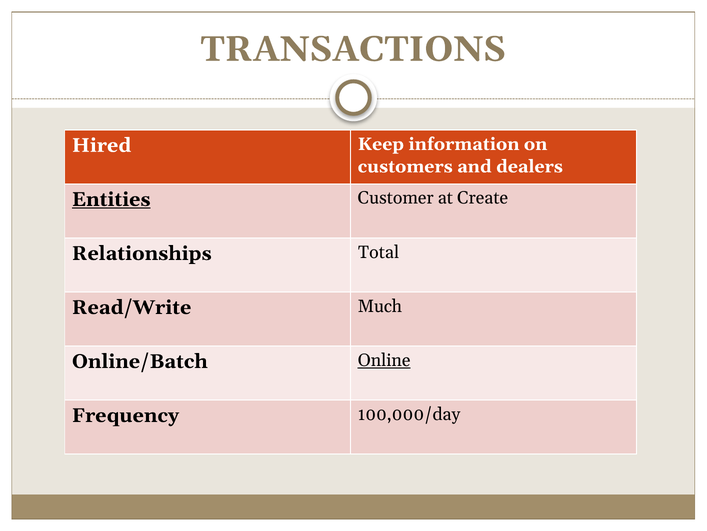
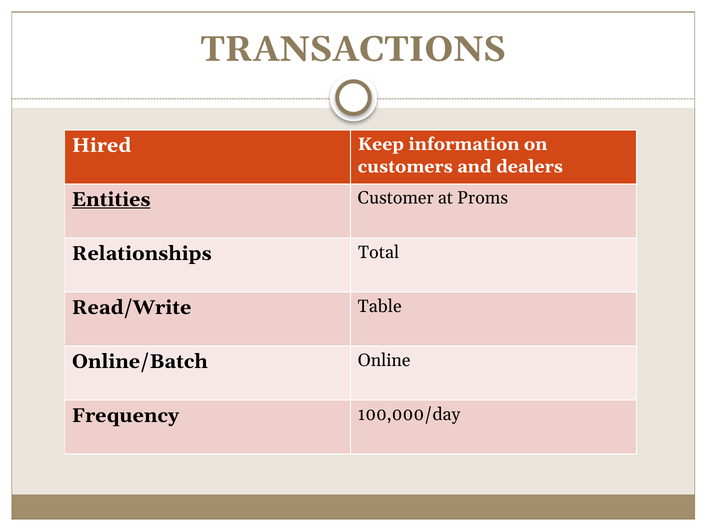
Create: Create -> Proms (483, 198)
Much: Much -> Table (380, 306)
Online underline: present -> none (384, 360)
